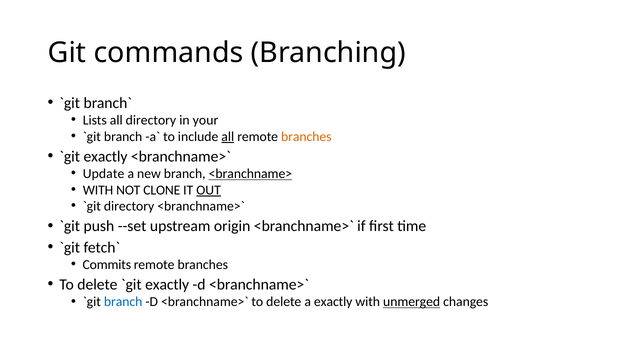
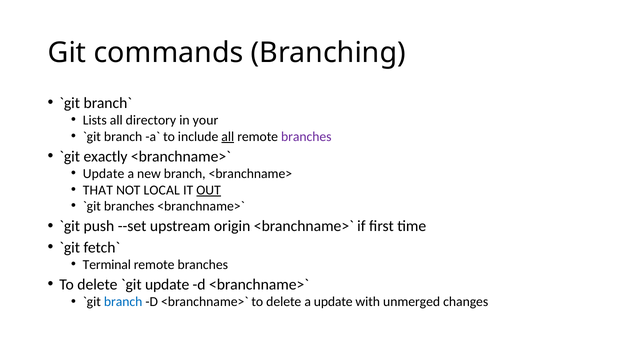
branches colour: orange -> purple (306, 136)
<branchname> underline: present -> none (250, 174)
WITH: WITH -> THAT (98, 190)
CLONE: CLONE -> LOCAL (162, 190)
directory: directory -> branches (129, 206)
Commits: Commits -> Terminal (107, 264)
exactly: exactly -> update (167, 284)
a exactly: exactly -> update (333, 302)
unmerged underline: present -> none (412, 302)
